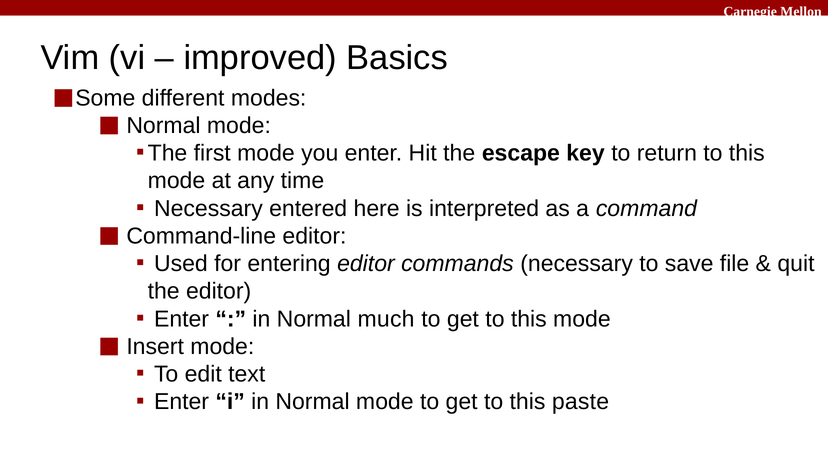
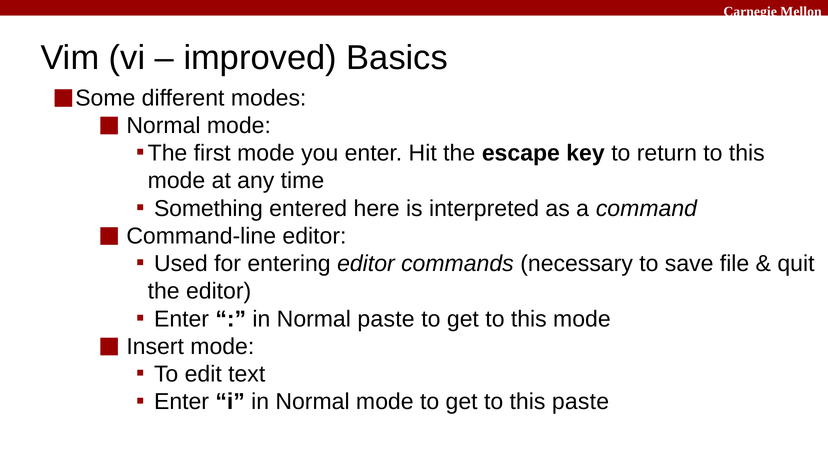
Necessary: Necessary -> Something (208, 208)
Normal much: much -> paste (386, 319)
